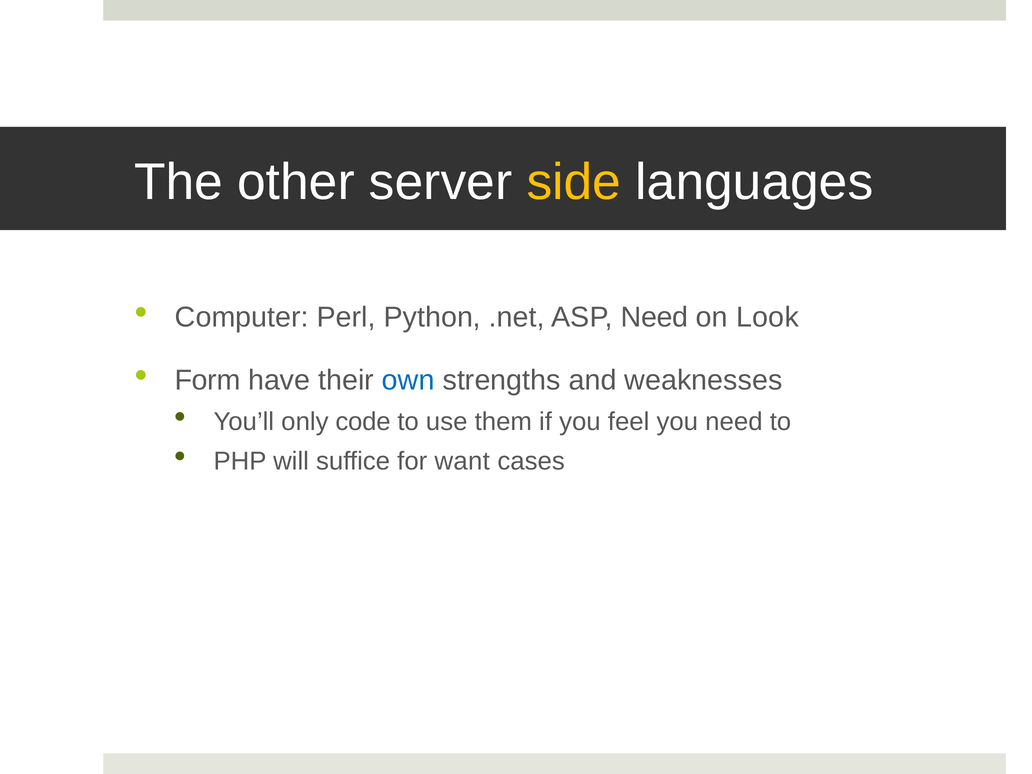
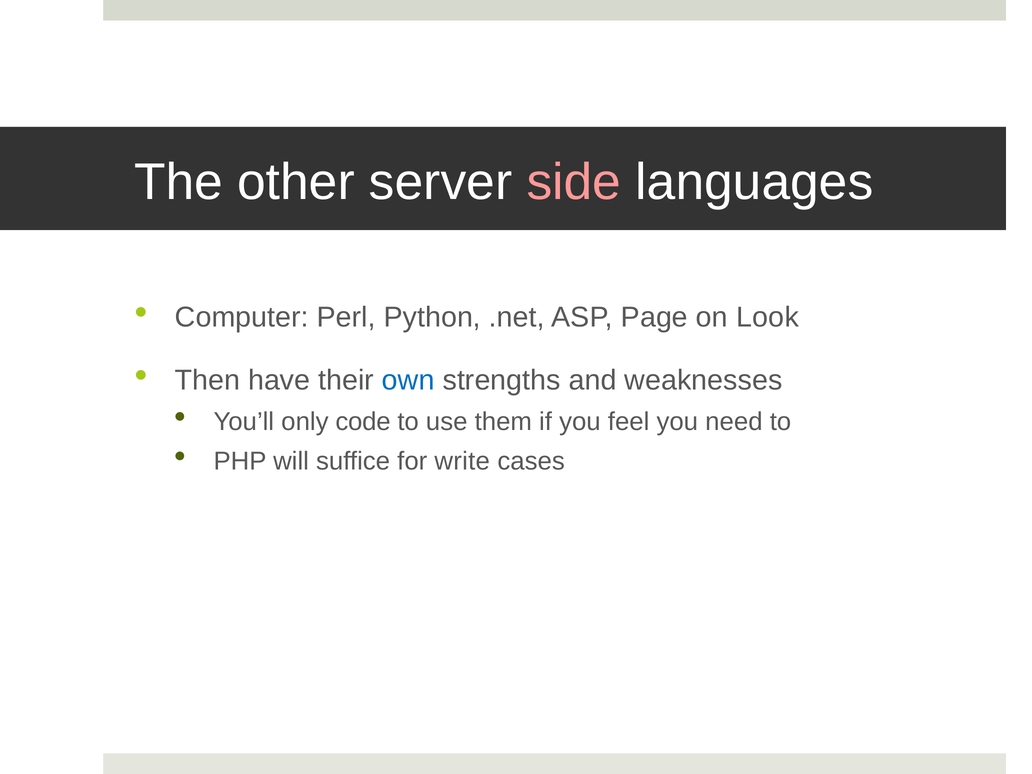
side colour: yellow -> pink (574, 182)
ASP Need: Need -> Page (654, 317)
Form: Form -> Then (207, 380)
want: want -> write (462, 461)
